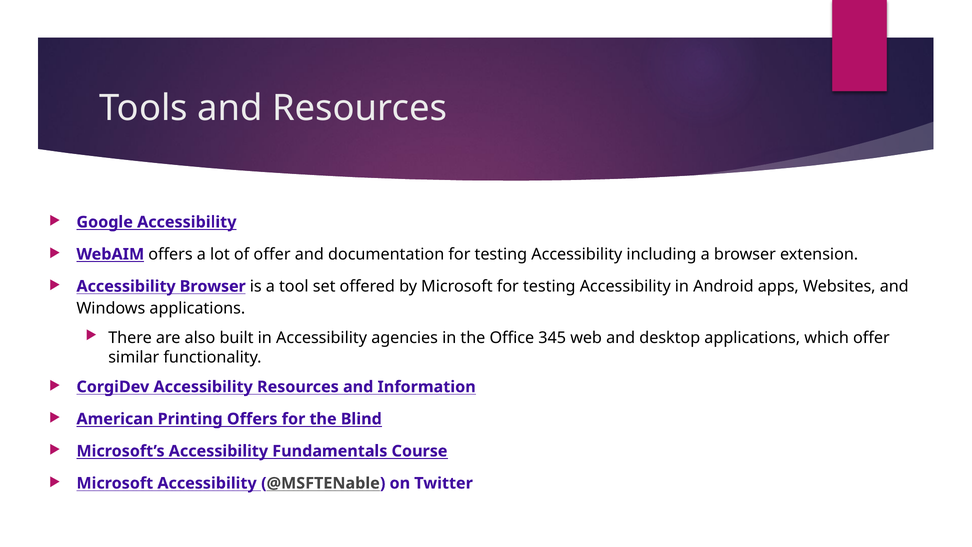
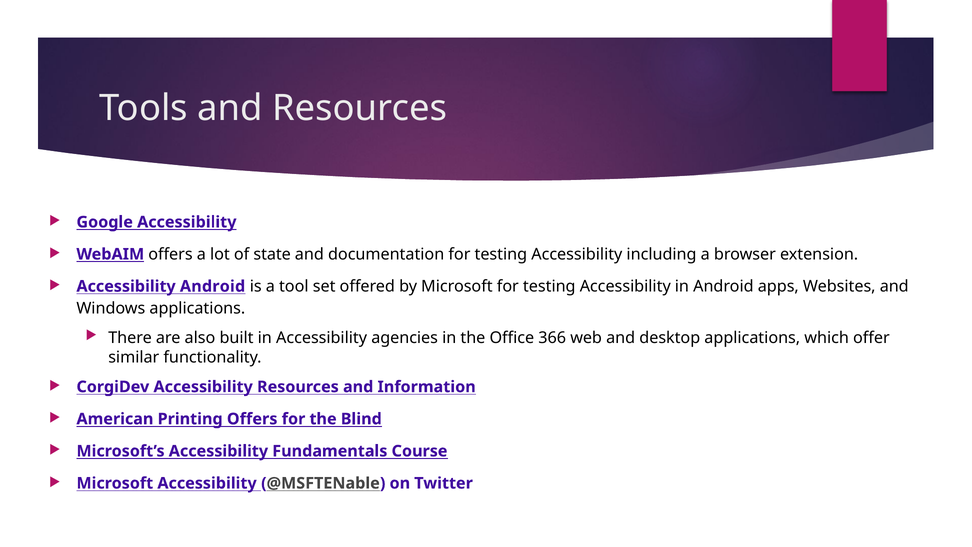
of offer: offer -> state (272, 254)
Accessibility Browser: Browser -> Android (213, 286)
345: 345 -> 366 (552, 338)
